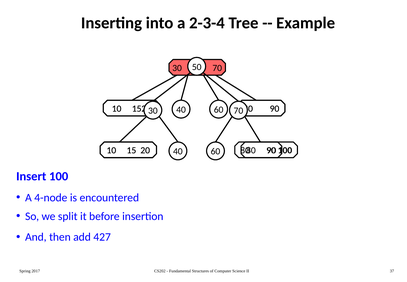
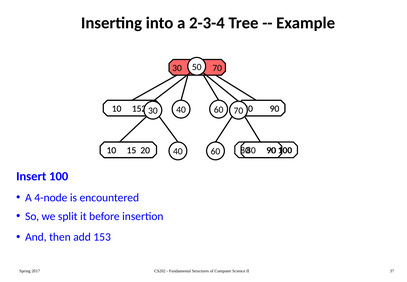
427: 427 -> 153 (102, 237)
